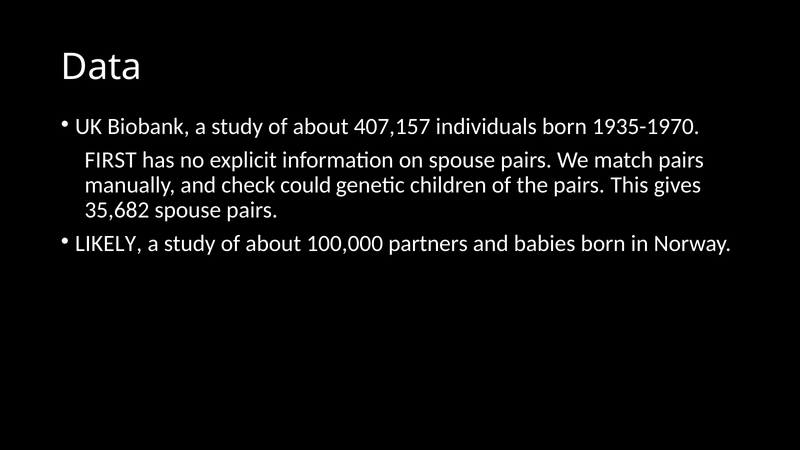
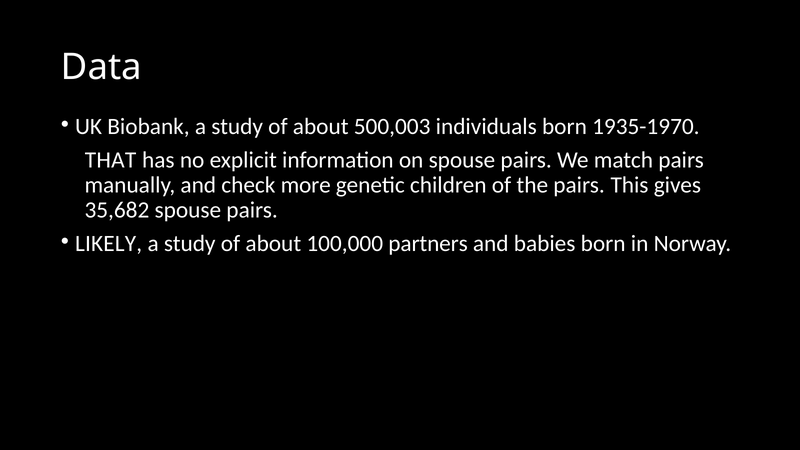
407,157: 407,157 -> 500,003 (392, 126)
FIRST: FIRST -> THAT (111, 160)
could: could -> more (306, 185)
